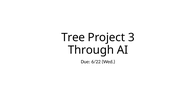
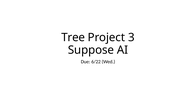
Through: Through -> Suppose (91, 50)
